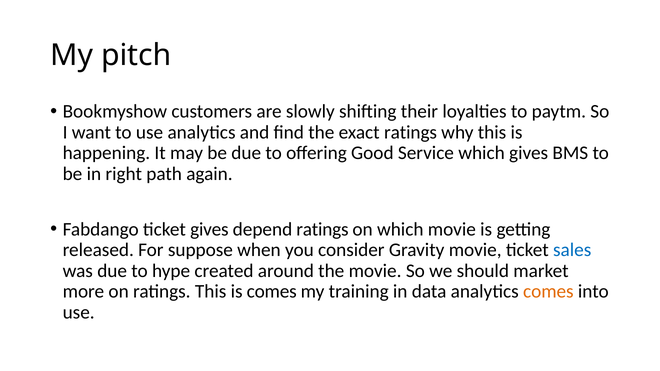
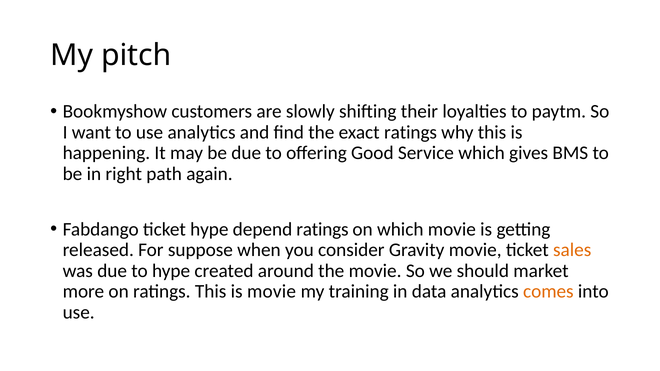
ticket gives: gives -> hype (209, 229)
sales colour: blue -> orange (572, 250)
is comes: comes -> movie (272, 292)
